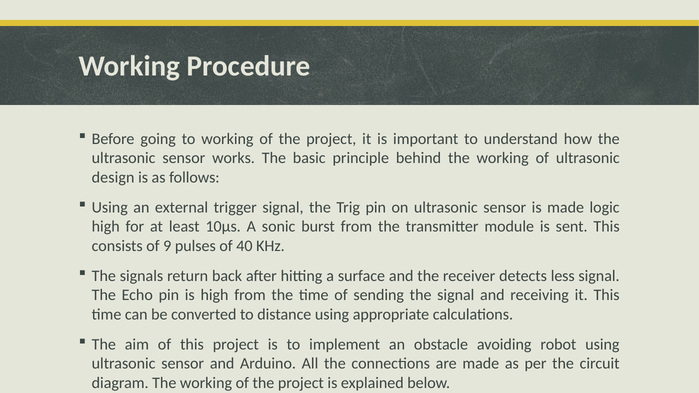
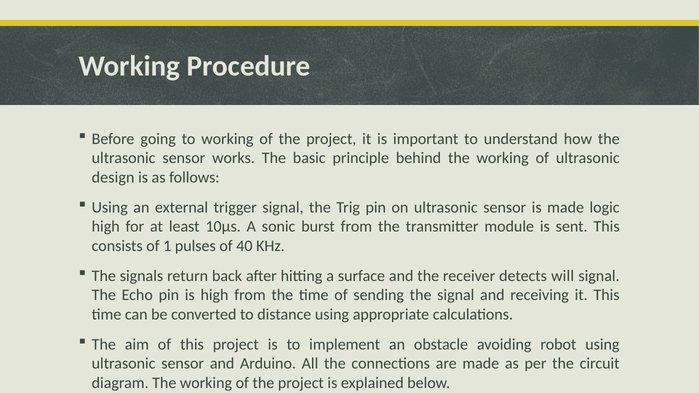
9: 9 -> 1 (167, 246)
less: less -> will (563, 276)
